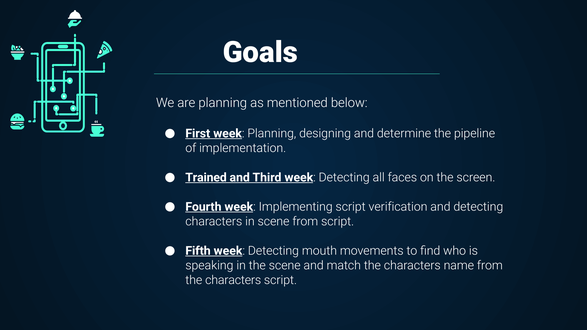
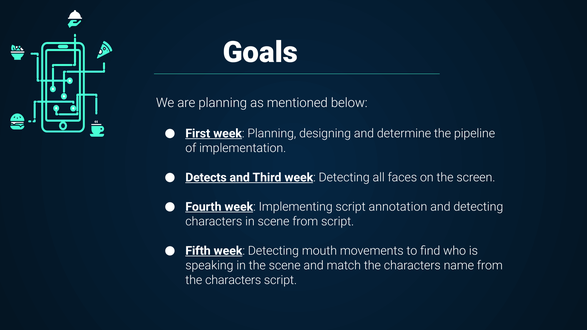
Trained: Trained -> Detects (206, 178)
verification: verification -> annotation (398, 207)
